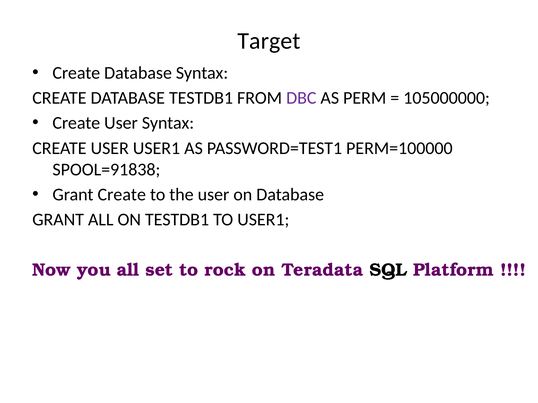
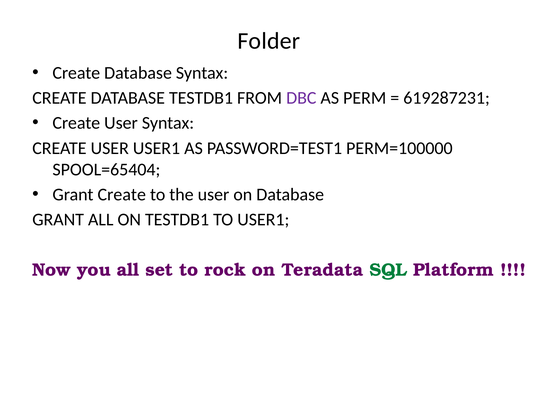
Target: Target -> Folder (269, 41)
105000000: 105000000 -> 619287231 (447, 98)
SPOOL=91838: SPOOL=91838 -> SPOOL=65404 (106, 170)
SQL colour: black -> green (388, 270)
